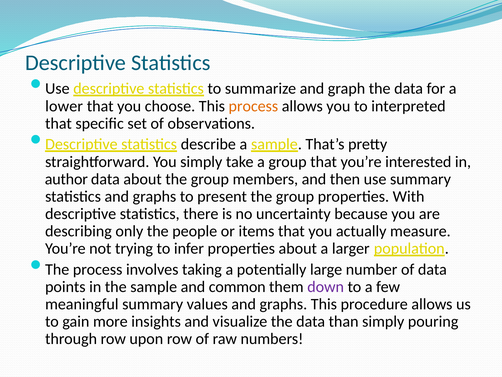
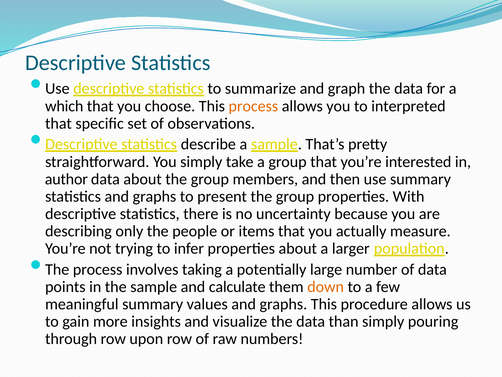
lower: lower -> which (64, 106)
common: common -> calculate (237, 287)
down colour: purple -> orange (326, 287)
